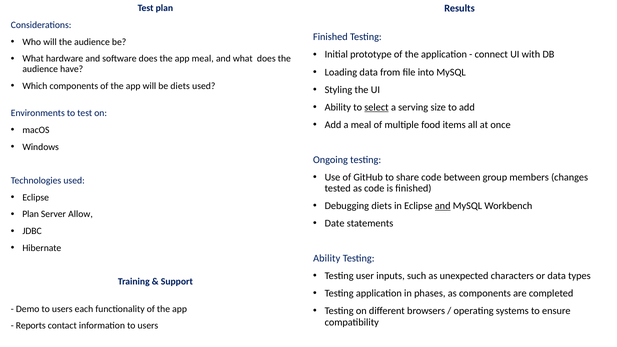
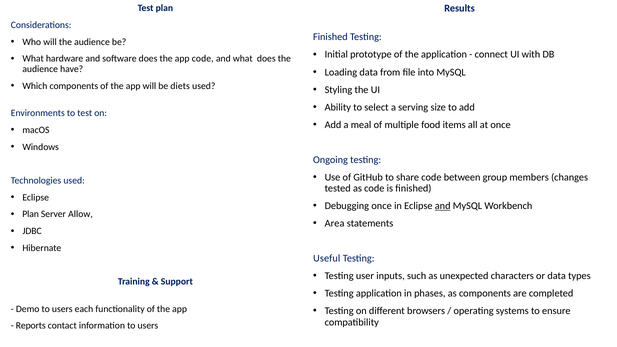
app meal: meal -> code (203, 59)
select underline: present -> none (377, 107)
Debugging diets: diets -> once (382, 206)
Date: Date -> Area (335, 223)
Ability: Ability -> Useful (327, 258)
